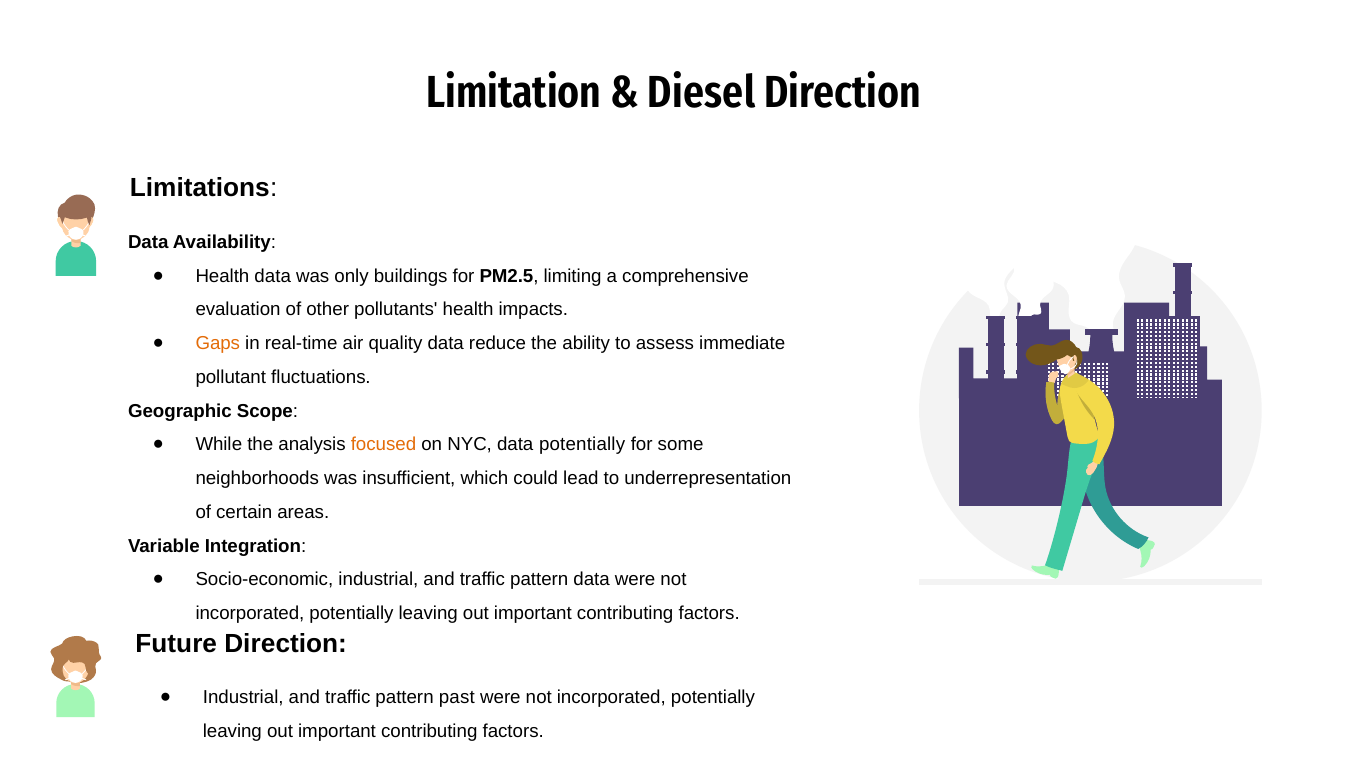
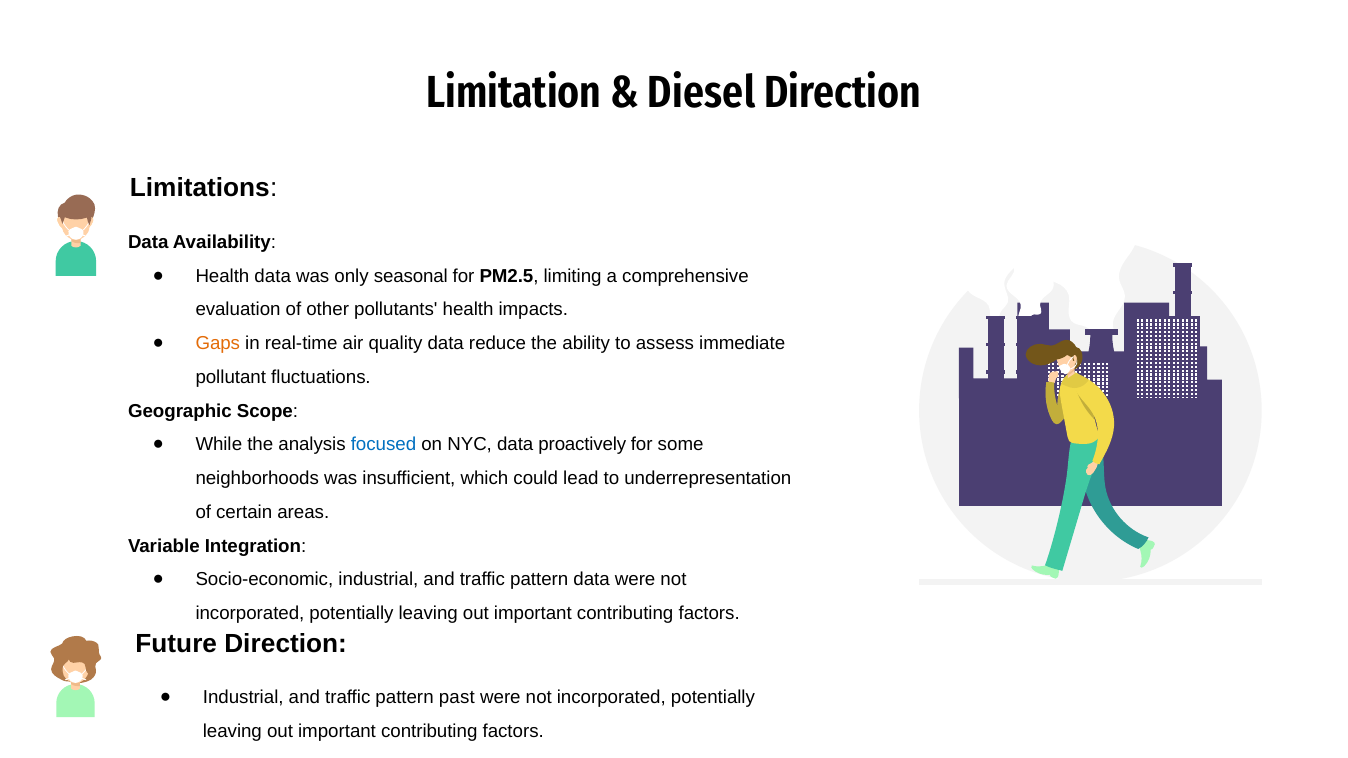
buildings: buildings -> seasonal (411, 276)
focused colour: orange -> blue (384, 445)
data potentially: potentially -> proactively (582, 445)
